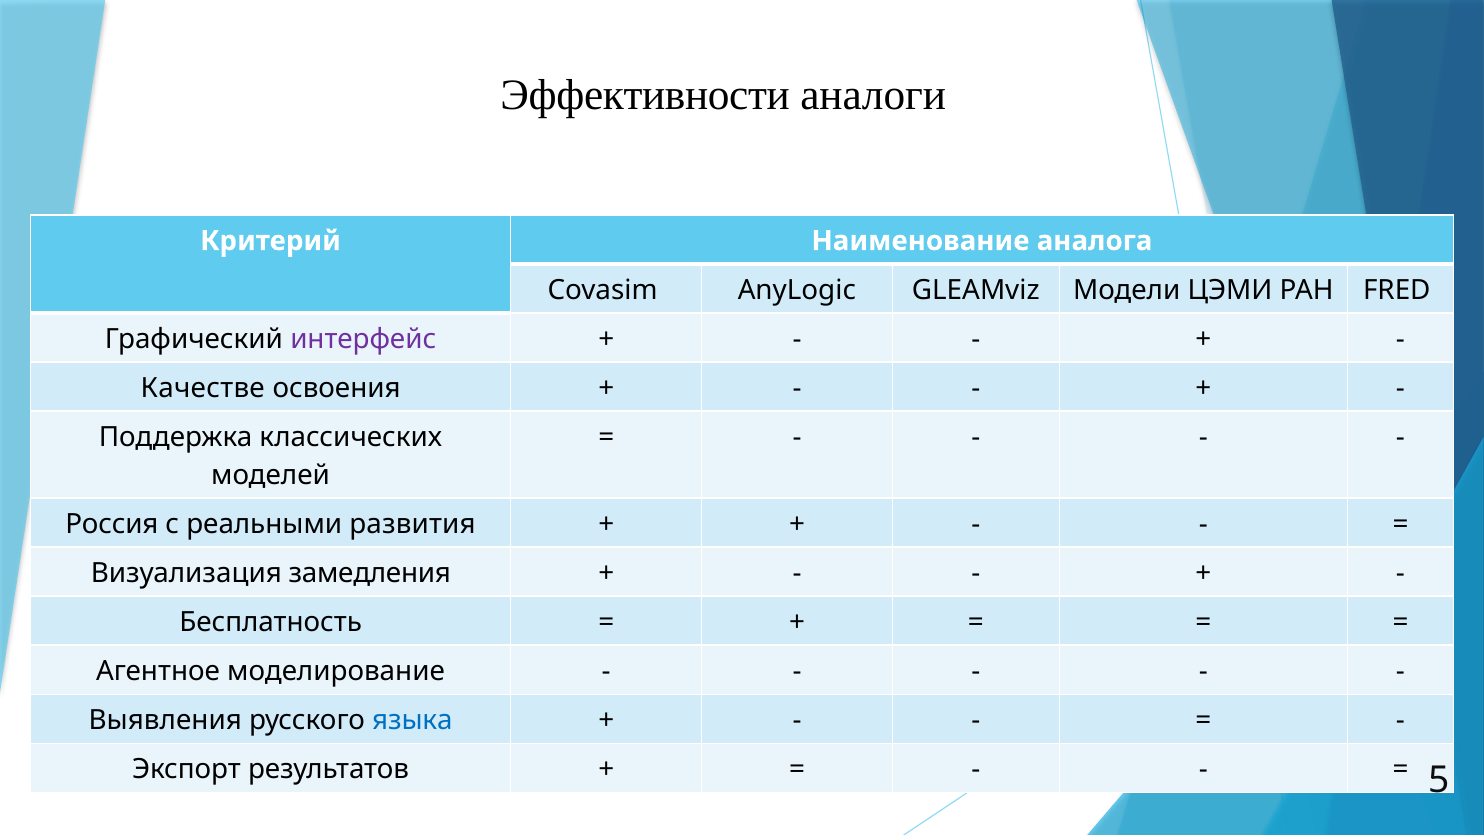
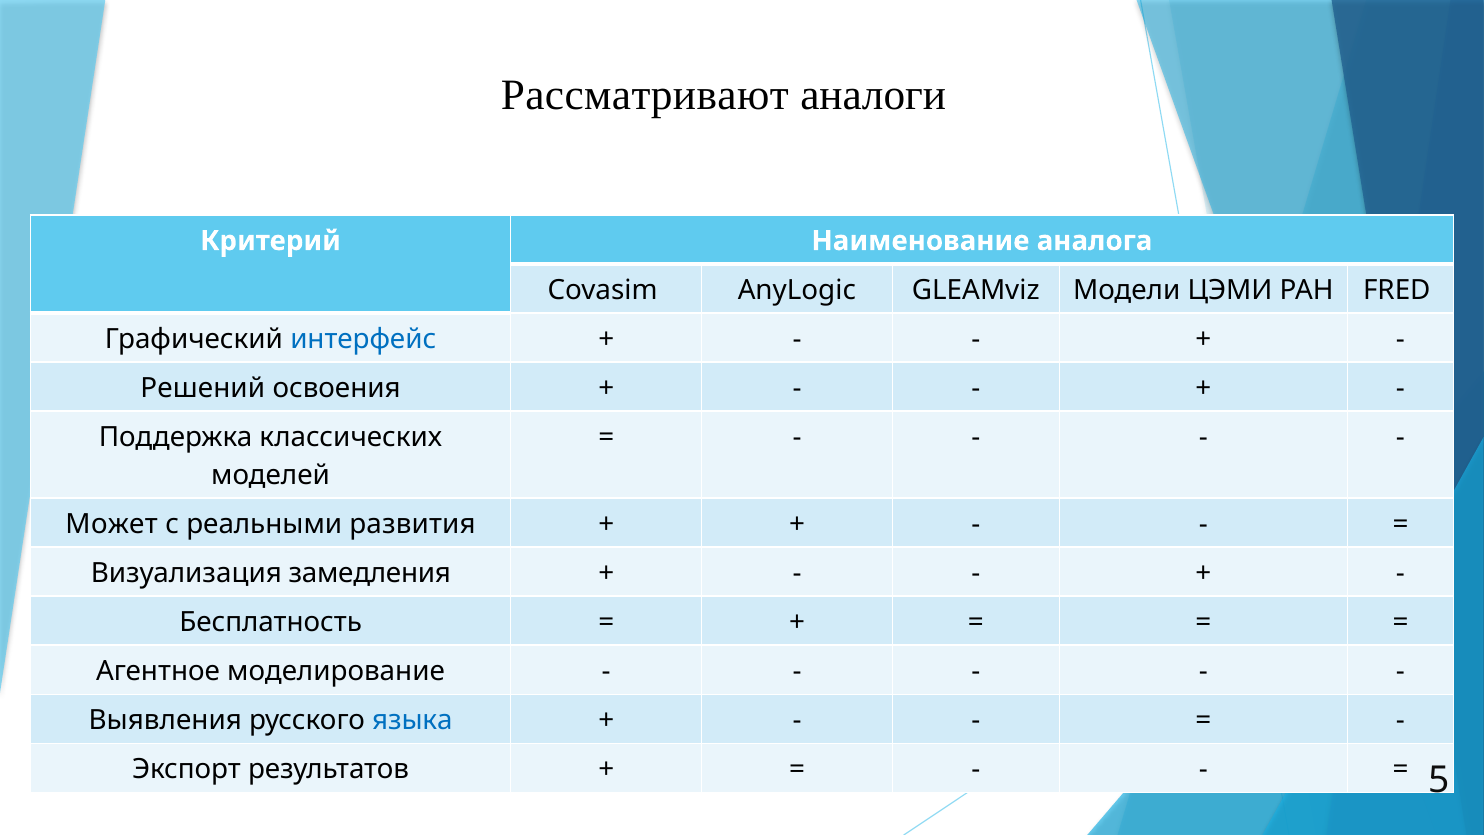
Эффективности: Эффективности -> Рассматривают (645, 95)
интерфейс colour: purple -> blue (363, 339)
Качестве: Качестве -> Решений (203, 388)
Россия: Россия -> Может (112, 524)
